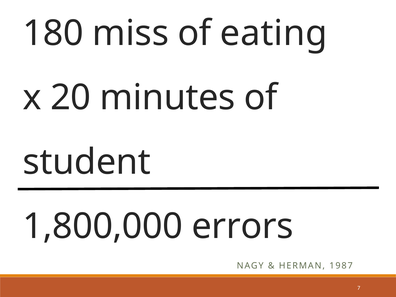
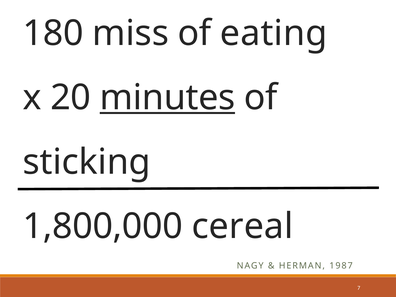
minutes underline: none -> present (168, 98)
student: student -> sticking (87, 162)
errors: errors -> cereal (242, 226)
